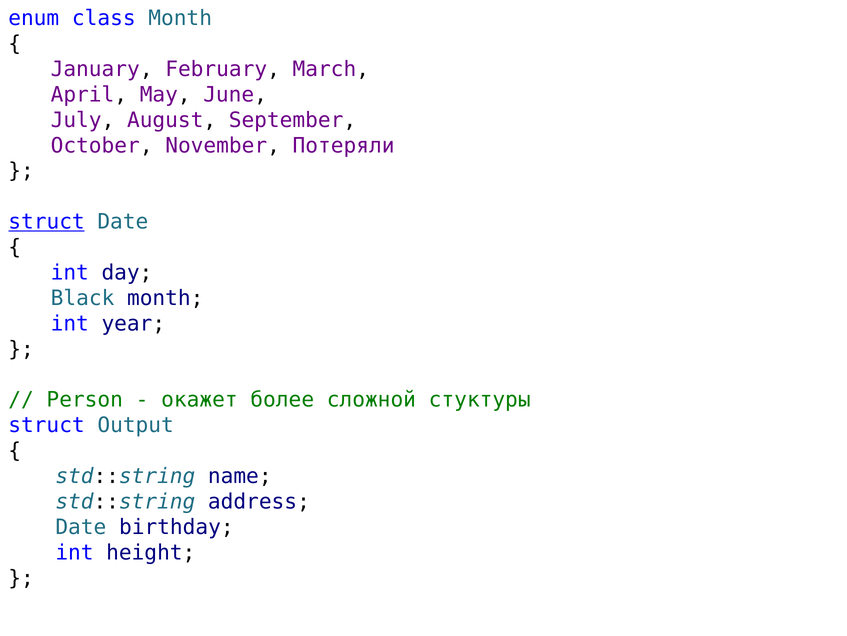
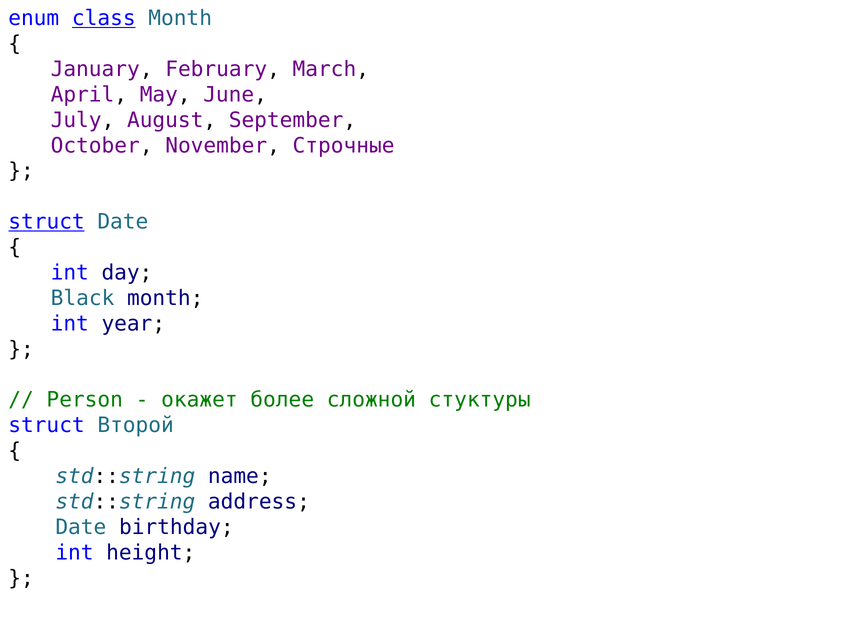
class underline: none -> present (104, 18)
Потеряли: Потеряли -> Строчные (344, 145)
Output: Output -> Второй (136, 425)
